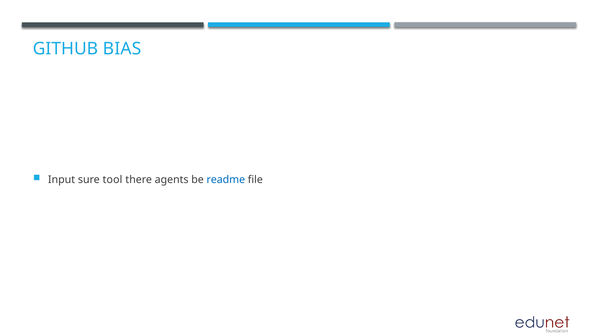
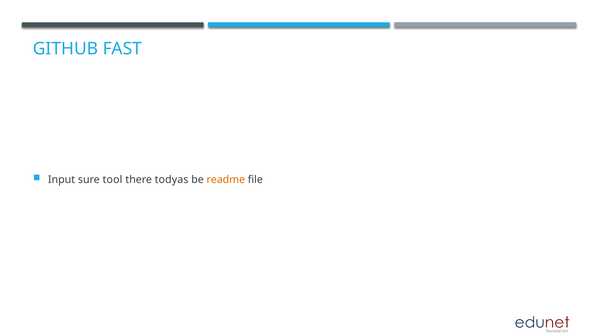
BIAS: BIAS -> FAST (122, 49)
agents: agents -> todyas (172, 180)
readme colour: blue -> orange (226, 180)
